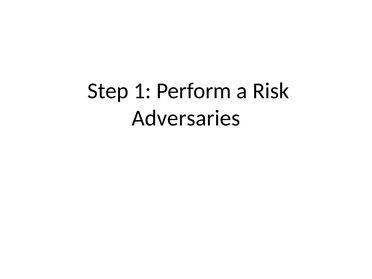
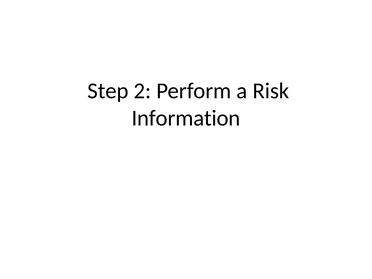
1: 1 -> 2 (142, 91)
Adversaries: Adversaries -> Information (186, 118)
